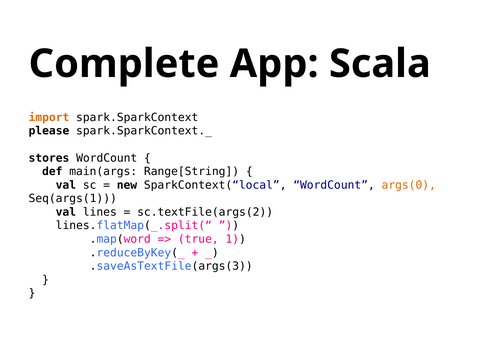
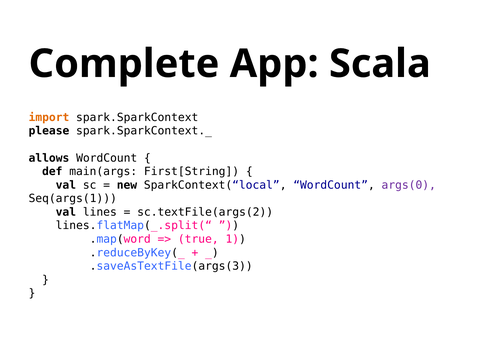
stores: stores -> allows (49, 158)
Range[String: Range[String -> First[String (192, 171)
args(0 colour: orange -> purple (409, 185)
